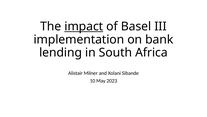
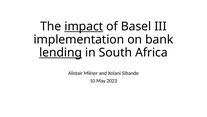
lending underline: none -> present (61, 52)
